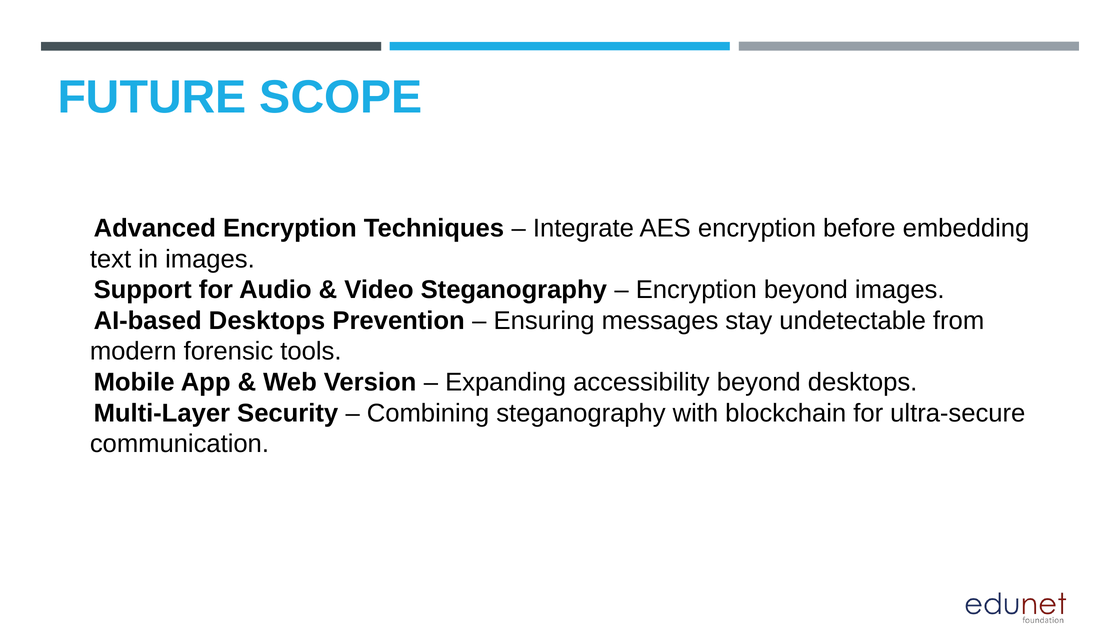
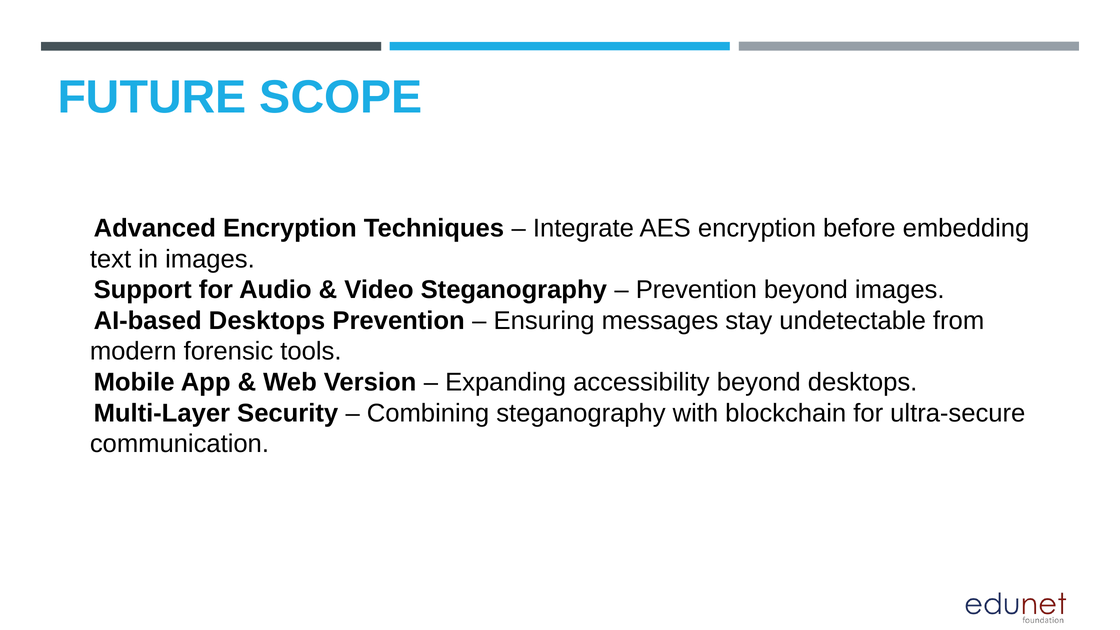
Encryption: Encryption -> Prevention (696, 290)
